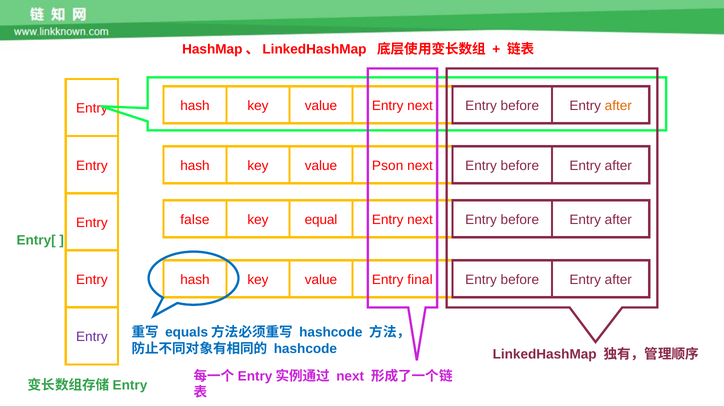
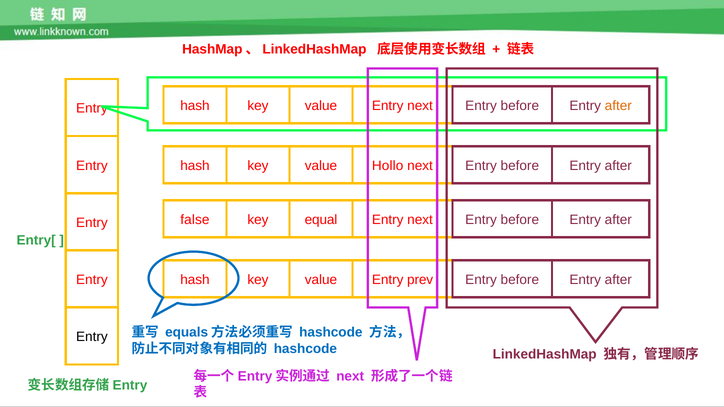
Pson: Pson -> Hollo (388, 166)
final: final -> prev (420, 280)
Entry colour: purple -> black (92, 337)
